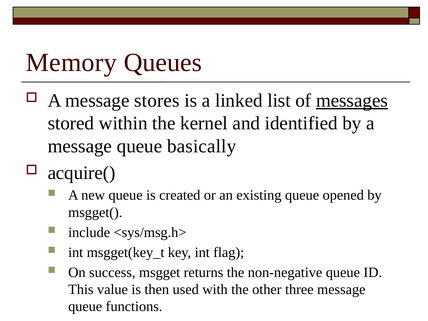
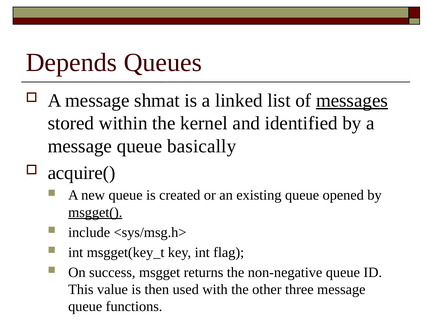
Memory: Memory -> Depends (71, 62)
stores: stores -> shmat (157, 100)
msgget( underline: none -> present (95, 212)
